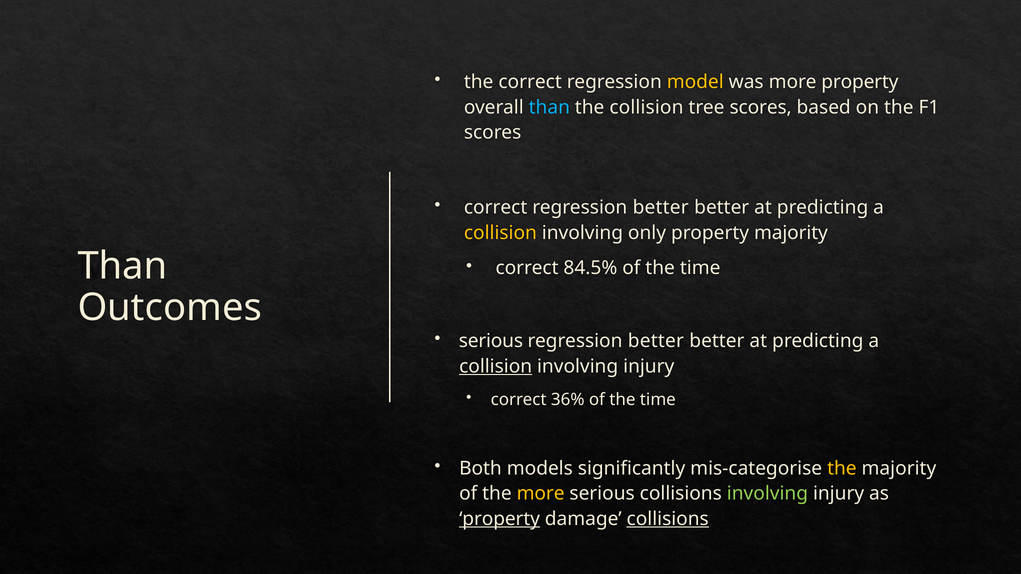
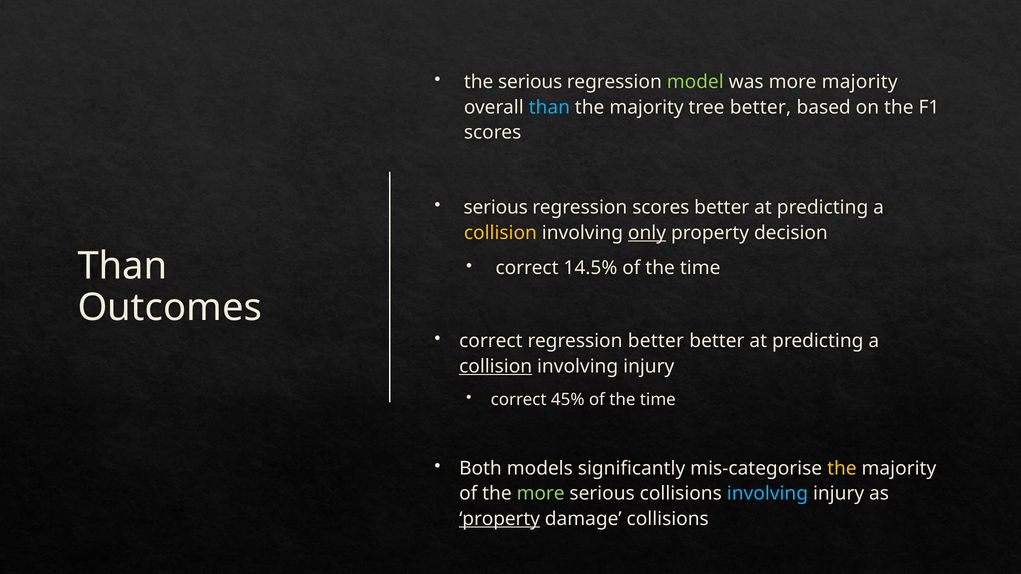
the correct: correct -> serious (530, 82)
model colour: yellow -> light green (695, 82)
more property: property -> majority (860, 82)
collision: collision -> majority (647, 107)
tree scores: scores -> better (760, 107)
correct: correct -> serious (496, 208)
better: better -> scores (661, 208)
only underline: none -> present (647, 233)
property majority: majority -> decision (791, 233)
84.5%: 84.5% -> 14.5% (590, 268)
serious: serious -> correct (491, 341)
36%: 36% -> 45% (568, 400)
more colour: yellow -> light green (541, 494)
involving colour: light green -> light blue (767, 494)
collisions underline: present -> none (668, 519)
